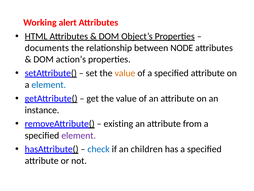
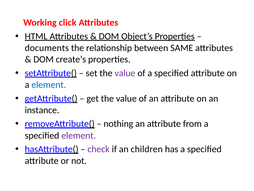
alert: alert -> click (68, 22)
NODE: NODE -> SAME (182, 48)
action’s: action’s -> create’s (71, 59)
value colour: orange -> purple (125, 73)
existing: existing -> nothing (118, 124)
check colour: blue -> purple (99, 149)
